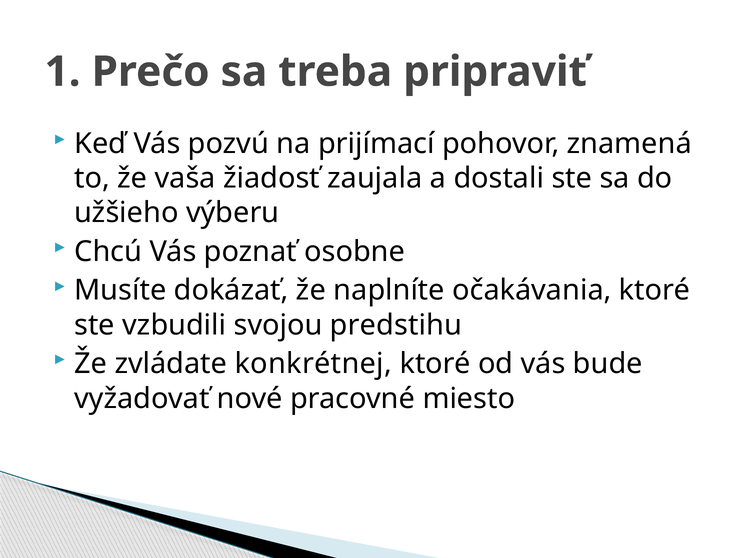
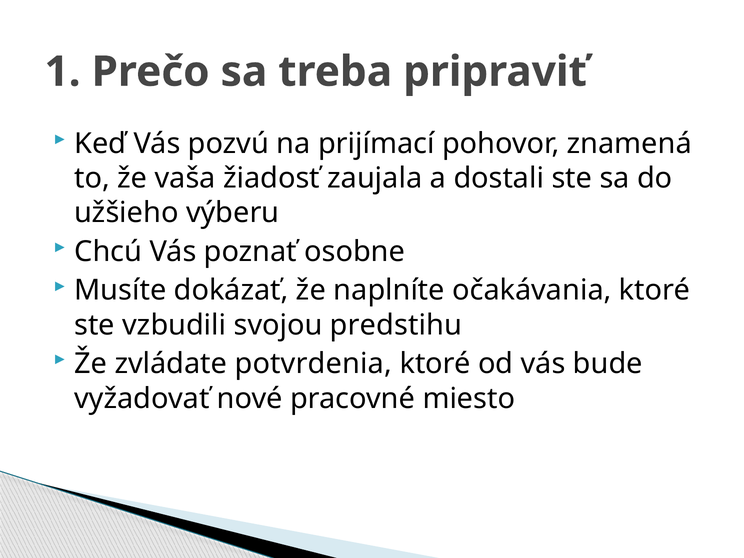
konkrétnej: konkrétnej -> potvrdenia (313, 364)
